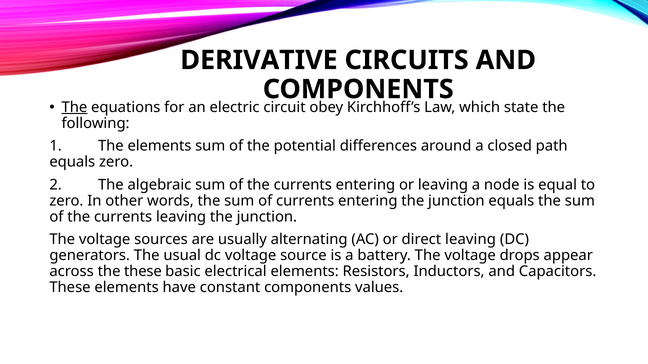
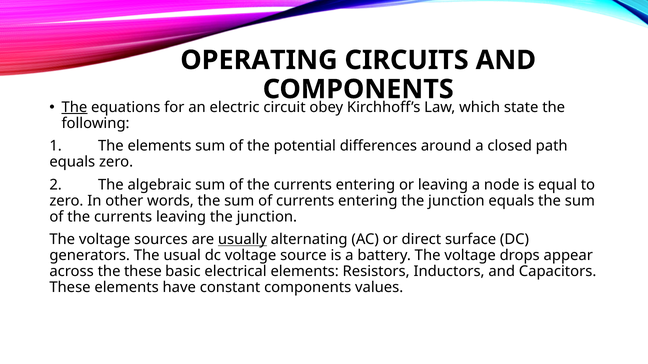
DERIVATIVE: DERIVATIVE -> OPERATING (259, 60)
usually underline: none -> present (242, 240)
direct leaving: leaving -> surface (471, 240)
